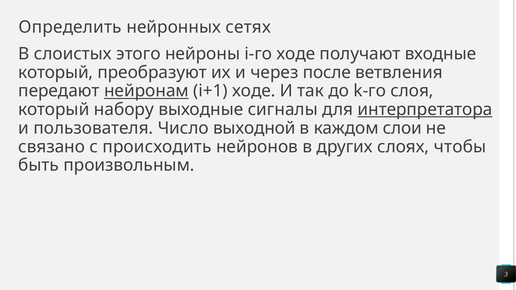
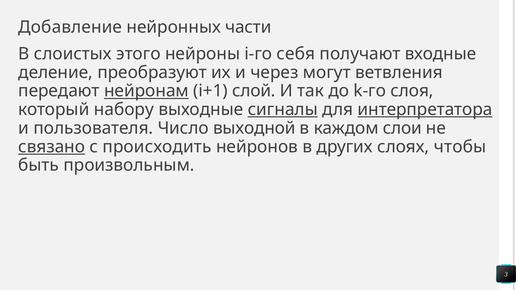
Определить: Определить -> Добавление (70, 27)
сетях: сетях -> части (248, 27)
i-го ходе: ходе -> себя (296, 54)
который: который -> деление (56, 72)
после: после -> могут (327, 72)
i+1 ходе: ходе -> слой (254, 91)
сигналы underline: none -> present (283, 110)
связано underline: none -> present (52, 147)
